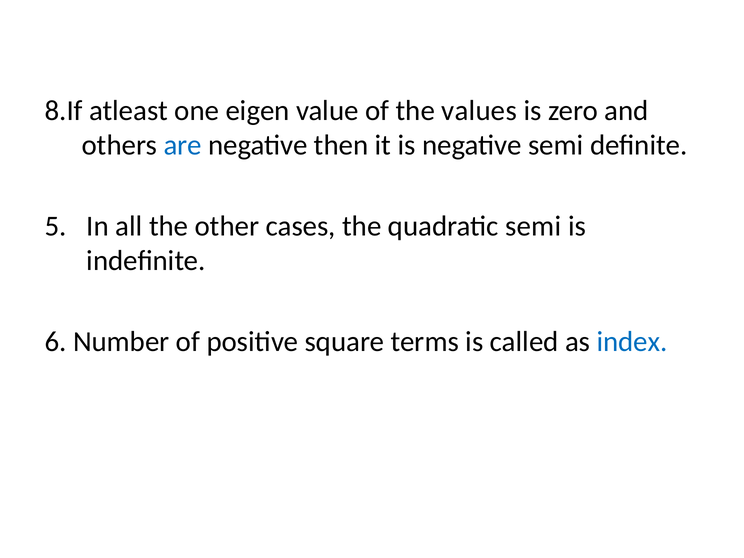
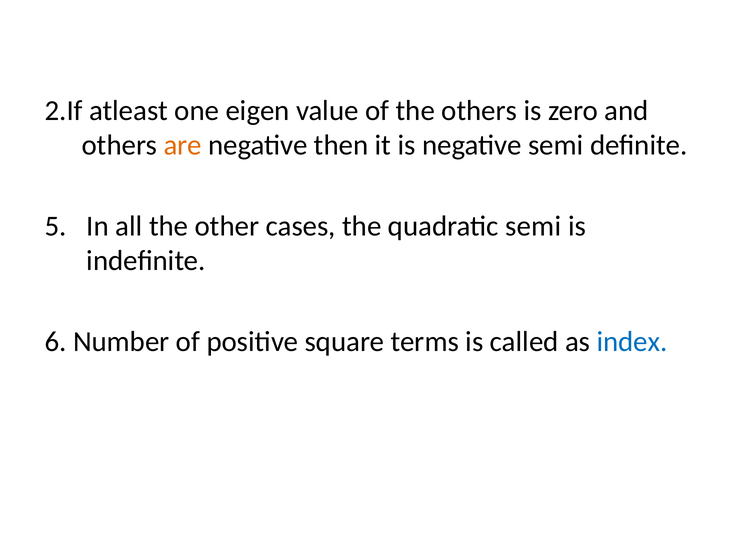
8.If: 8.If -> 2.If (64, 111)
the values: values -> others (479, 111)
are colour: blue -> orange (183, 145)
